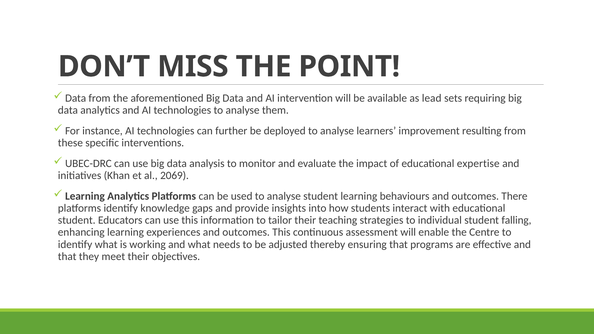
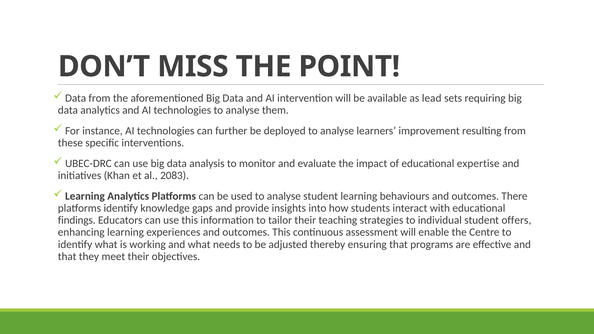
2069: 2069 -> 2083 (175, 176)
student: student -> findings (77, 220)
falling: falling -> offers (516, 220)
